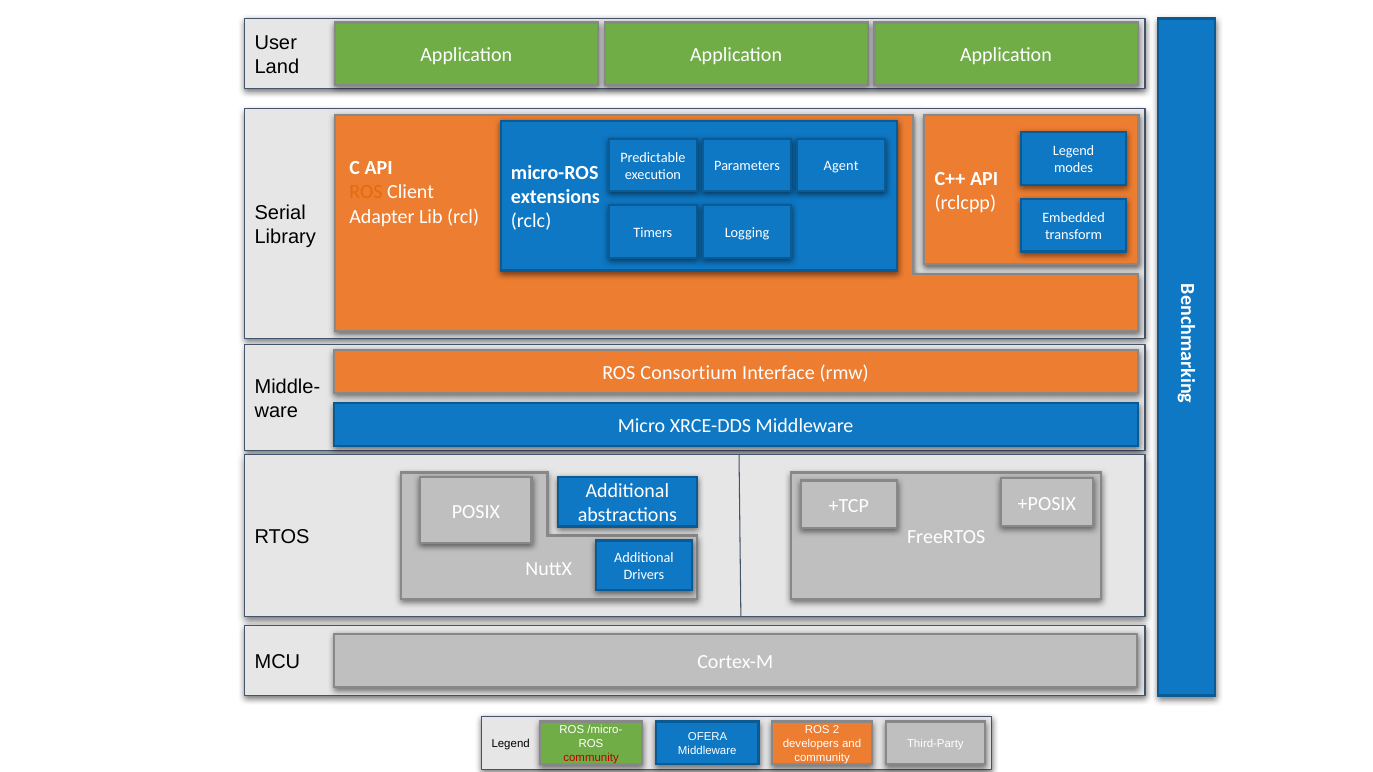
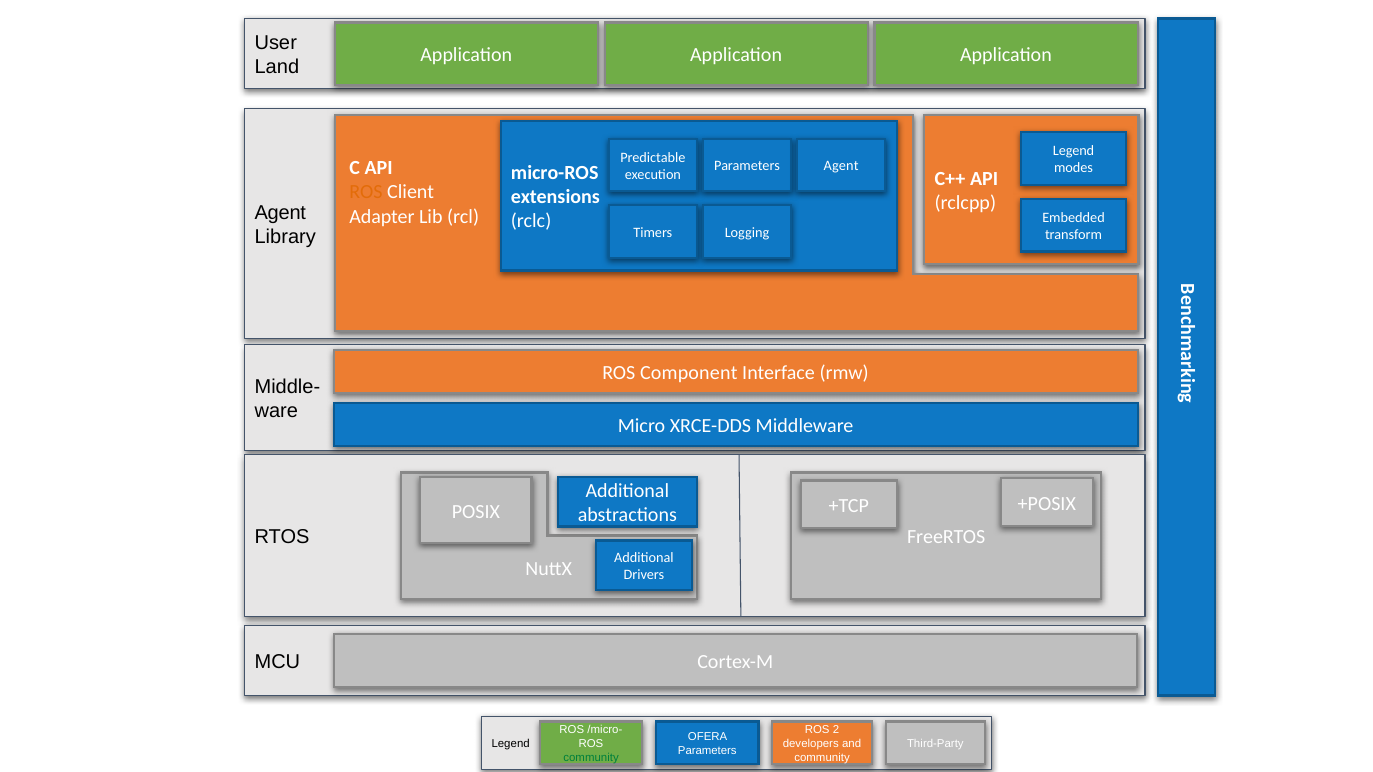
Serial: Serial -> Agent (280, 213)
Consortium: Consortium -> Component (689, 373)
Middleware: Middleware -> Parameters (707, 751)
community colour: red -> green (591, 758)
